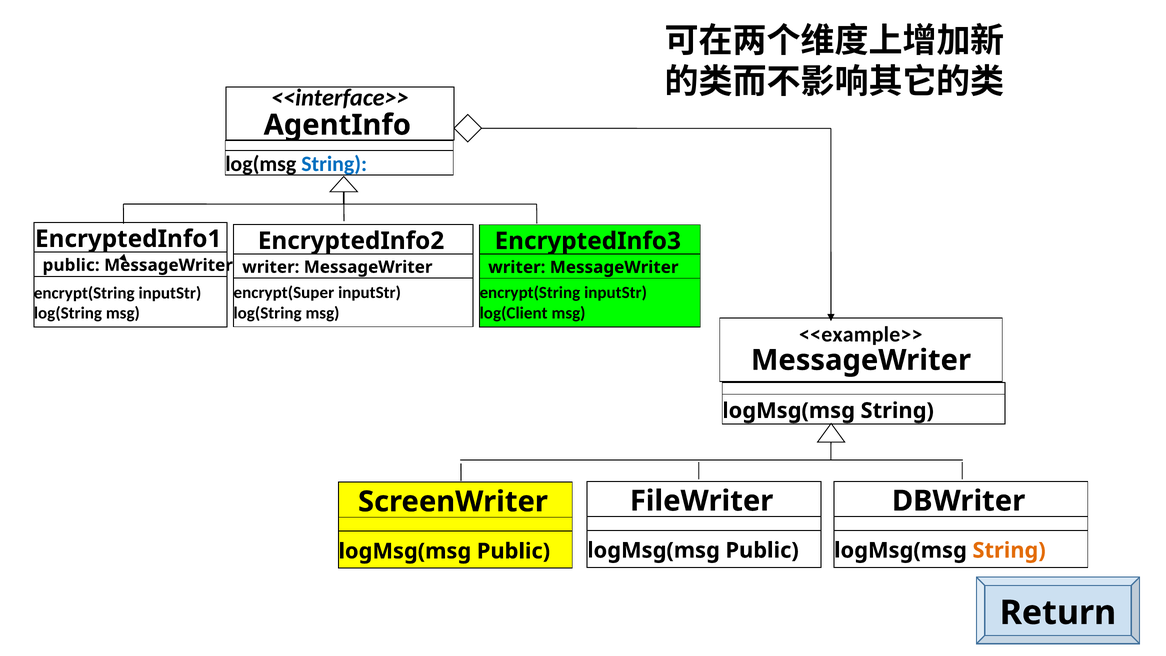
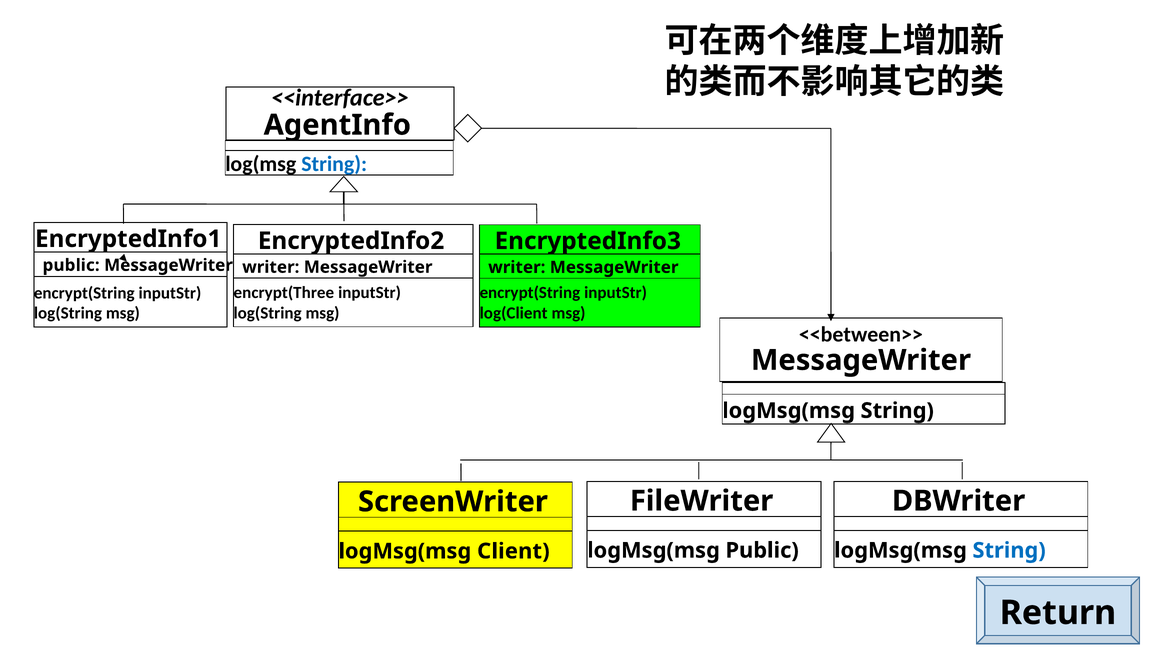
encrypt(Super: encrypt(Super -> encrypt(Three (284, 292)
<<example>>: <<example>> -> <<between>> (861, 334)
String colour: orange -> blue (1009, 550)
Public: Public -> Client (513, 551)
